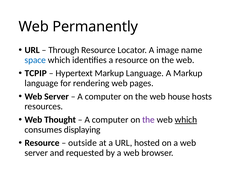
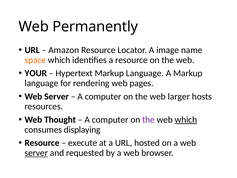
Through: Through -> Amazon (64, 50)
space colour: blue -> orange (35, 60)
TCPIP: TCPIP -> YOUR (36, 73)
house: house -> larger (179, 96)
outside: outside -> execute (83, 143)
server underline: none -> present (36, 153)
